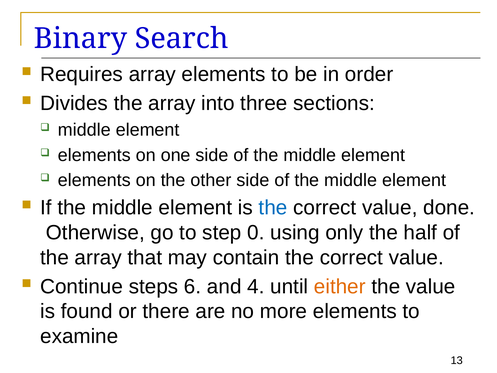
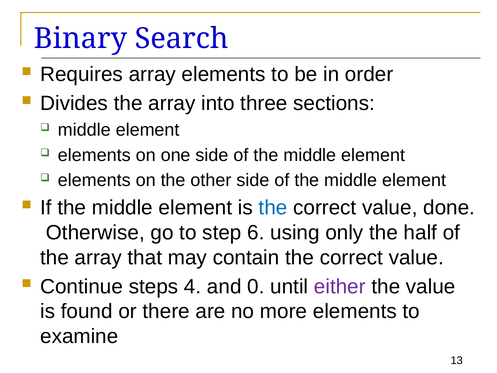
0: 0 -> 6 (256, 232)
6: 6 -> 4 (193, 286)
4: 4 -> 0 (256, 286)
either colour: orange -> purple (340, 286)
